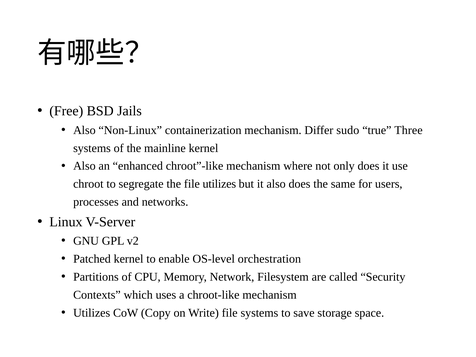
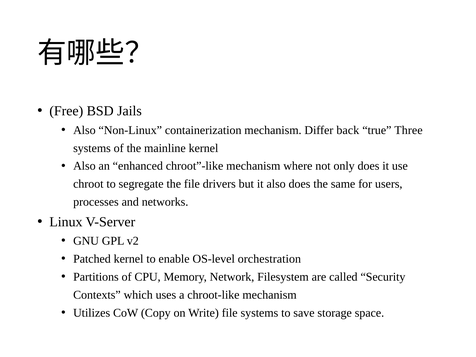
sudo: sudo -> back (348, 130)
file utilizes: utilizes -> drivers (219, 184)
